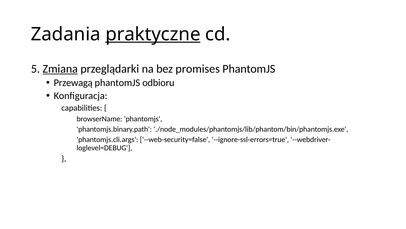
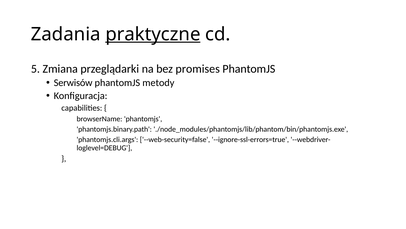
Zmiana underline: present -> none (60, 69)
Przewagą: Przewagą -> Serwisów (73, 83)
odbioru: odbioru -> metody (158, 83)
